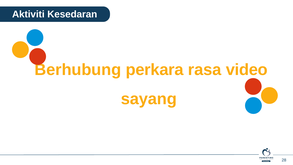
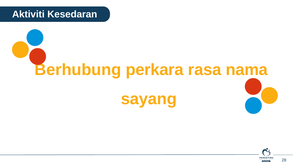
video: video -> nama (247, 70)
